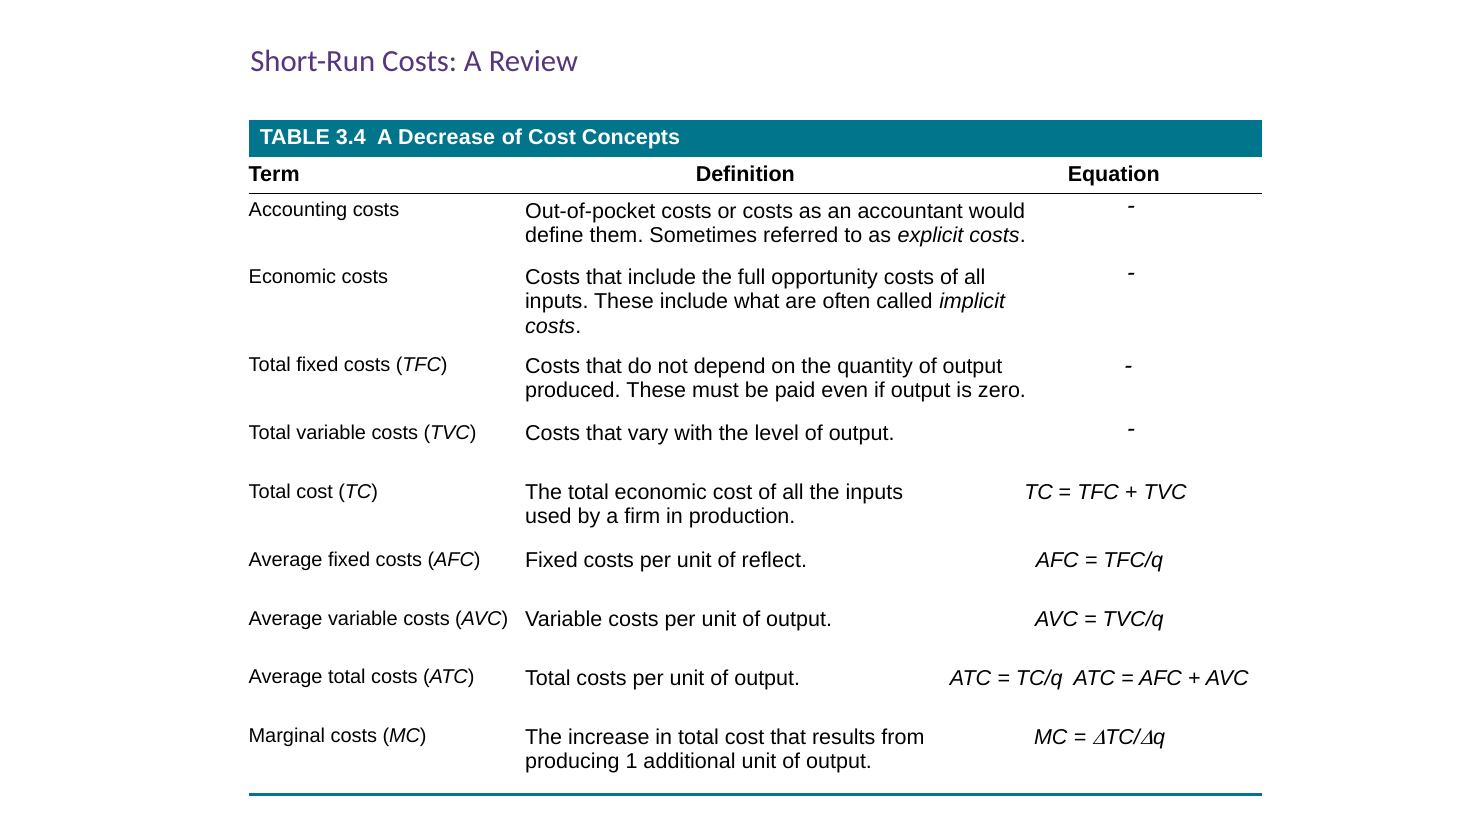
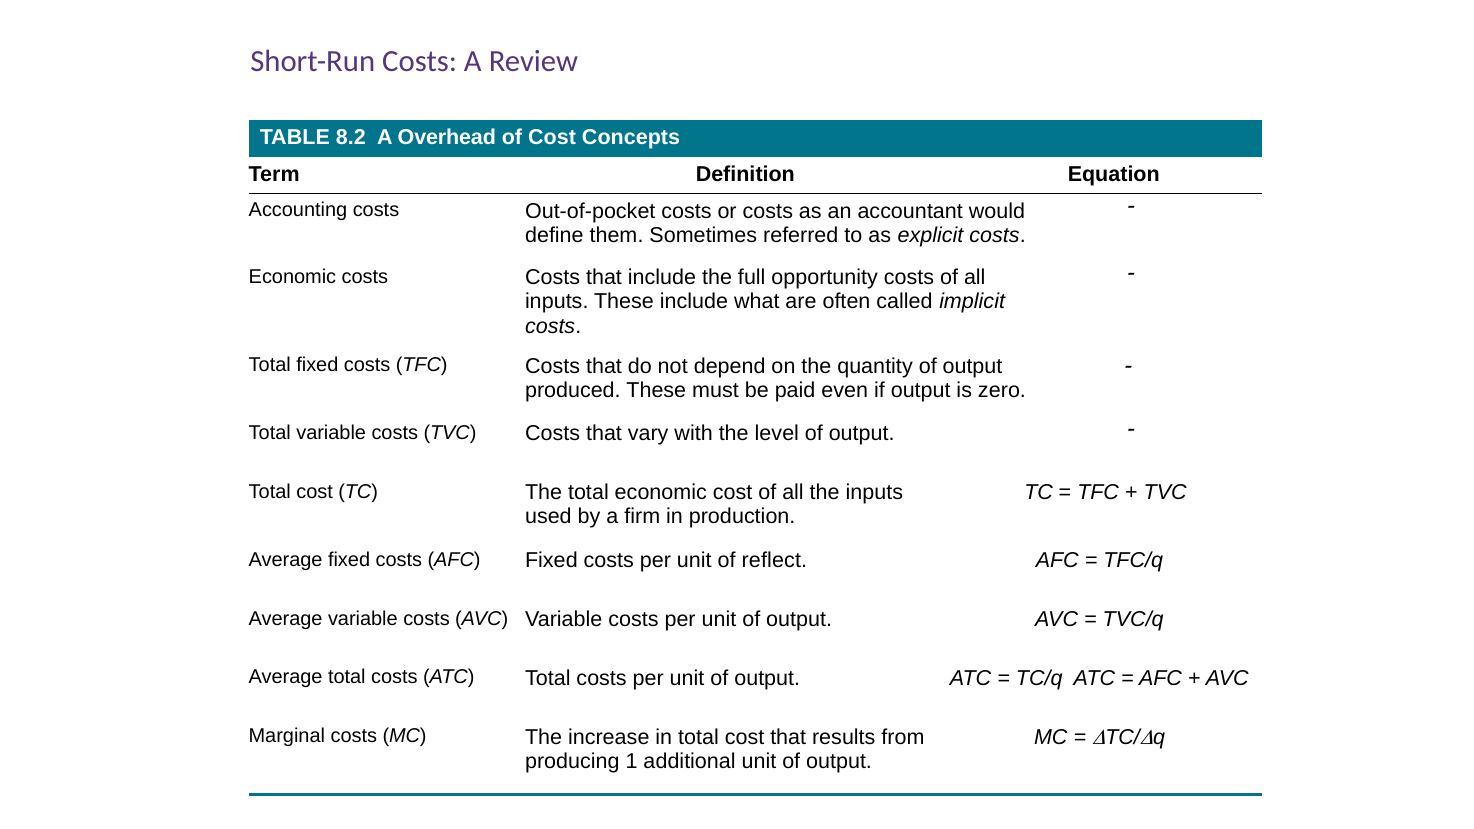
3.4: 3.4 -> 8.2 (351, 138)
Decrease: Decrease -> Overhead (447, 138)
